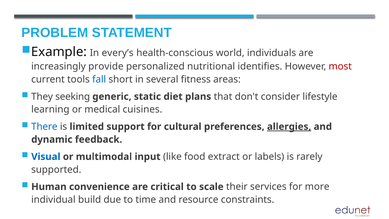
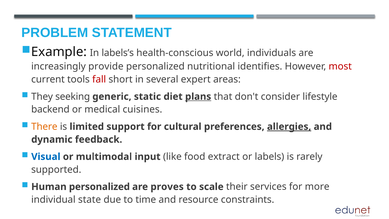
every’s: every’s -> labels’s (118, 53)
fall colour: blue -> red (99, 79)
fitness: fitness -> expert (196, 79)
plans underline: none -> present (198, 97)
learning: learning -> backend (50, 109)
There colour: blue -> orange (44, 127)
Human convenience: convenience -> personalized (99, 187)
critical: critical -> proves (167, 187)
build: build -> state (90, 199)
